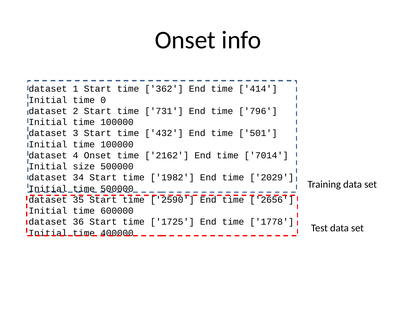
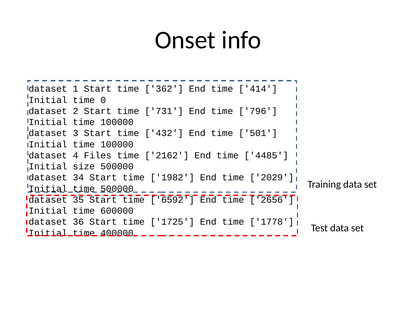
4 Onset: Onset -> Files (98, 155)
7014: 7014 -> 4485 (266, 155)
2590: 2590 -> 6592 (172, 200)
